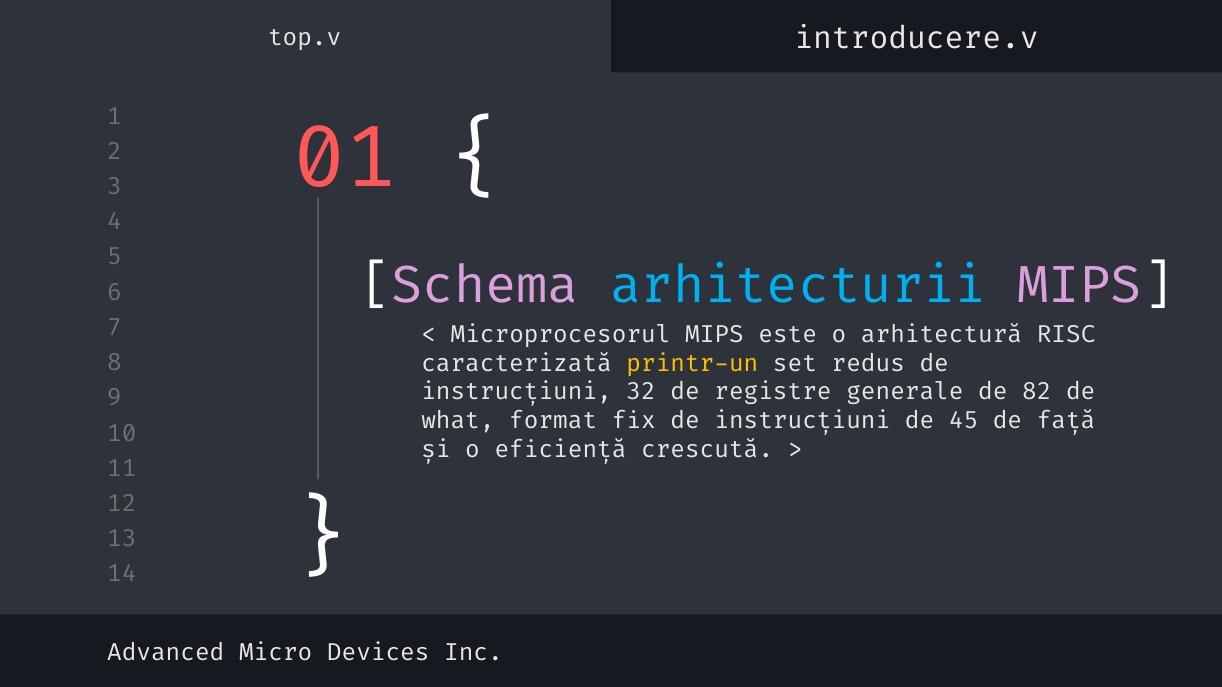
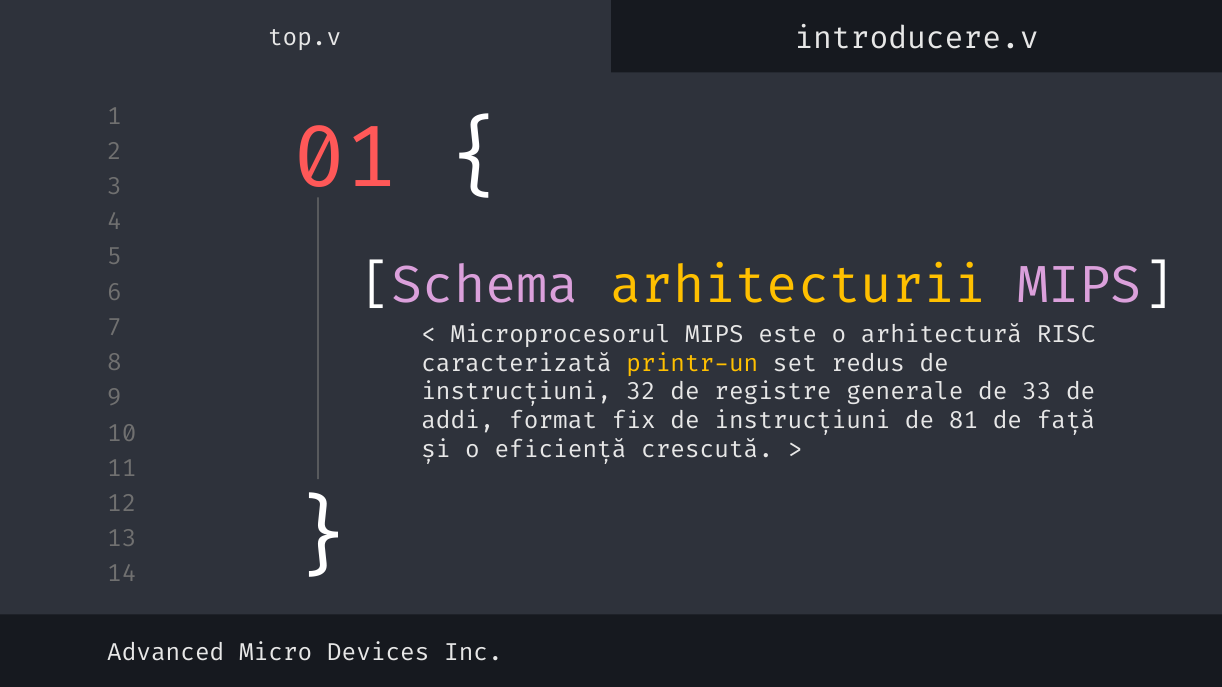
arhitecturii colour: light blue -> yellow (798, 286)
82: 82 -> 33 (1037, 392)
what: what -> addi (458, 421)
45: 45 -> 81 (963, 421)
